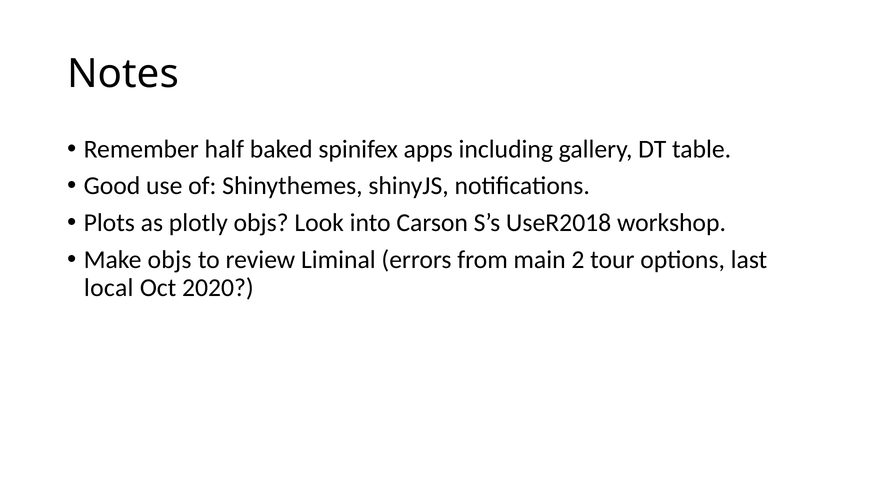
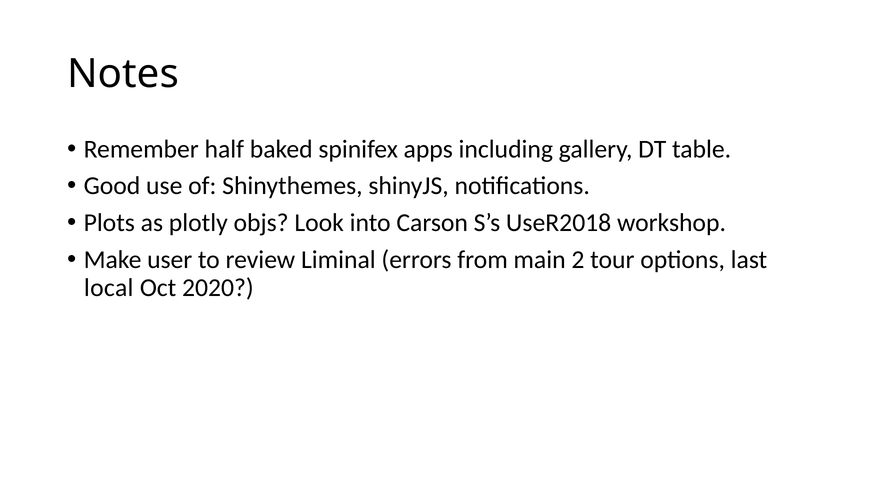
Make objs: objs -> user (170, 260)
